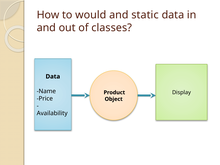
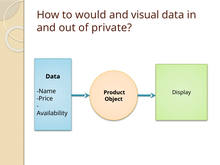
static: static -> visual (145, 15)
classes: classes -> private (112, 28)
